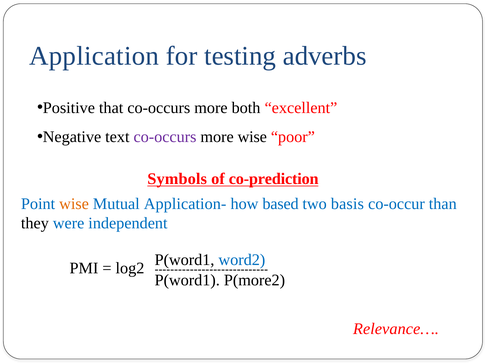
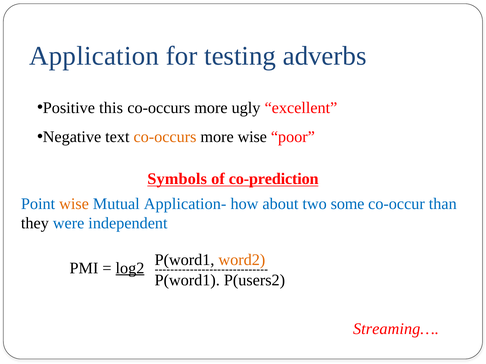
that: that -> this (111, 108)
both: both -> ugly (246, 108)
co-occurs colour: purple -> orange (165, 137)
based: based -> about (280, 204)
basis: basis -> some (348, 204)
word2 colour: blue -> orange (242, 260)
log2 underline: none -> present (130, 268)
P(more2: P(more2 -> P(users2 (254, 281)
Relevance…: Relevance… -> Streaming… (396, 329)
